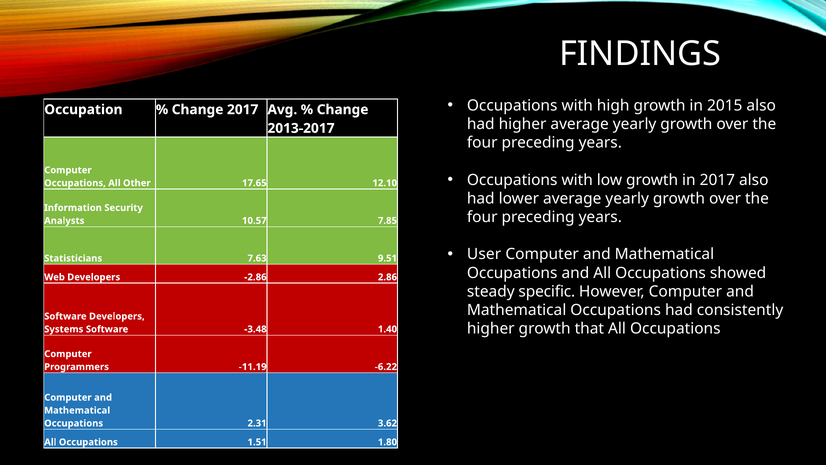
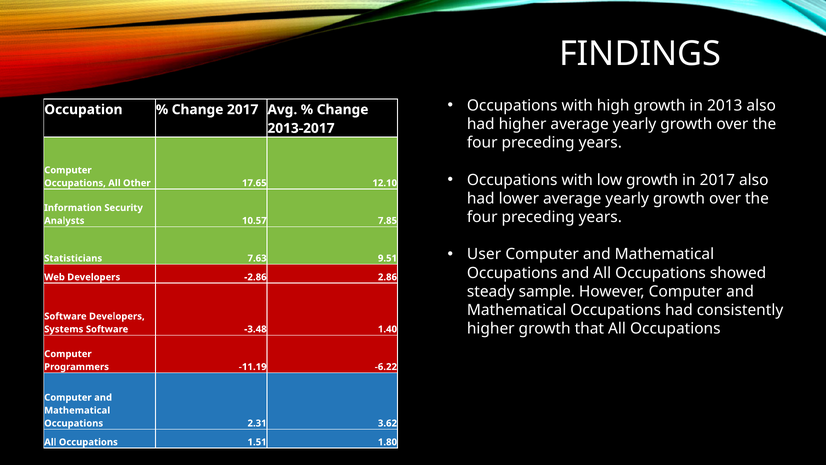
2015: 2015 -> 2013 (725, 105)
specific: specific -> sample (547, 291)
